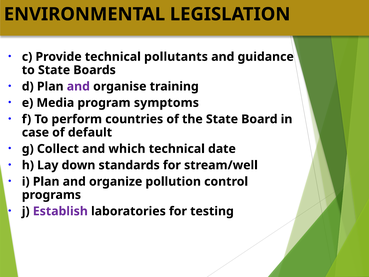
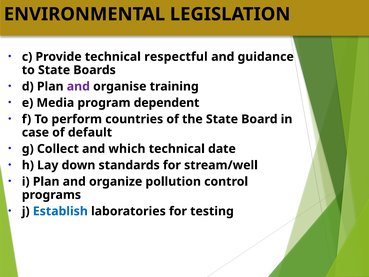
pollutants: pollutants -> respectful (176, 57)
symptoms: symptoms -> dependent (167, 103)
Establish colour: purple -> blue (60, 211)
